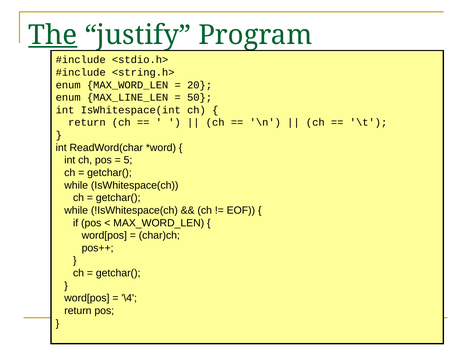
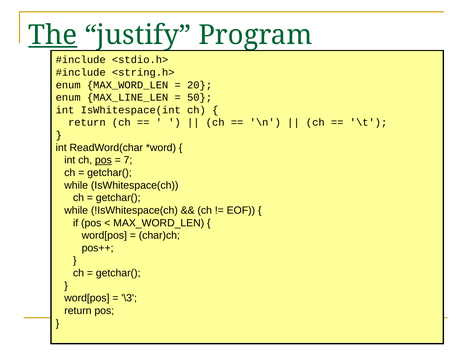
pos underline: none -> present (103, 160)
5: 5 -> 7 (128, 160)
\4: \4 -> \3 (129, 298)
